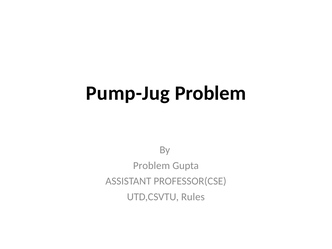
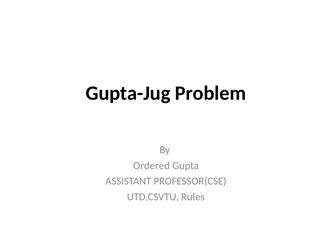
Pump-Jug: Pump-Jug -> Gupta-Jug (128, 93)
Problem: Problem -> Ordered (152, 166)
